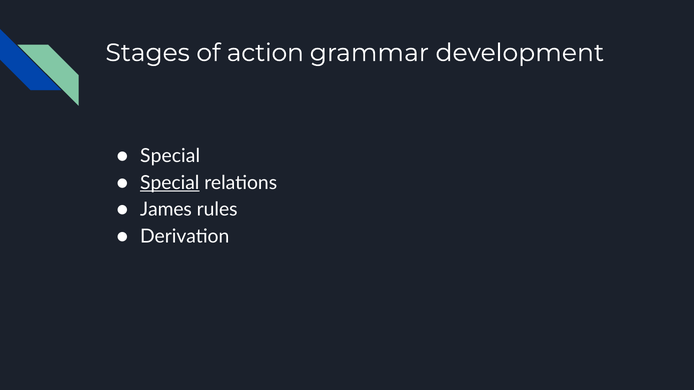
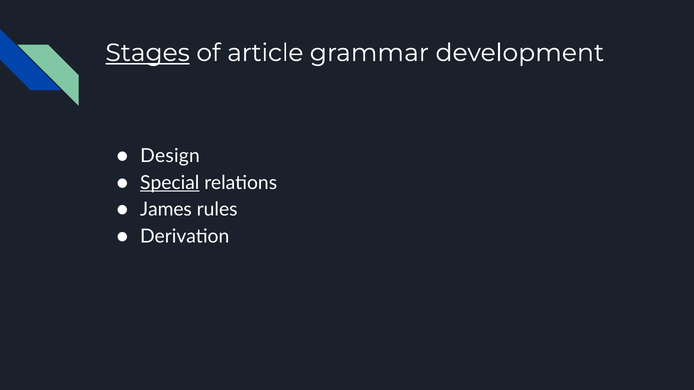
Stages underline: none -> present (148, 53)
action: action -> article (265, 53)
Special: Special -> Design (170, 156)
